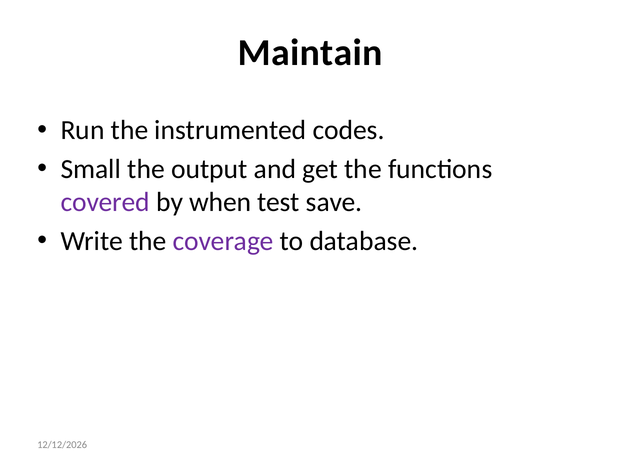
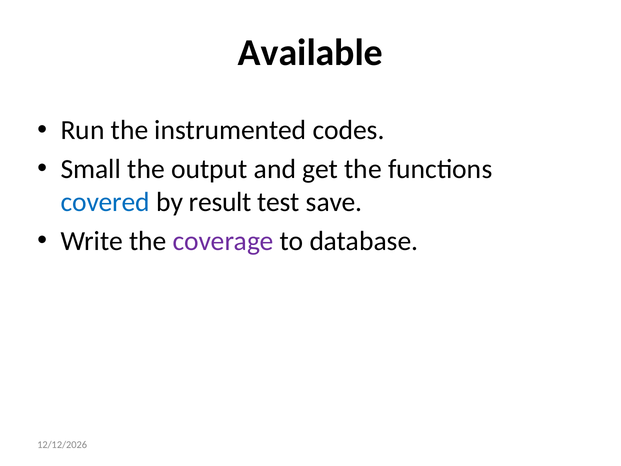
Maintain: Maintain -> Available (310, 53)
covered colour: purple -> blue (105, 202)
when: when -> result (220, 202)
